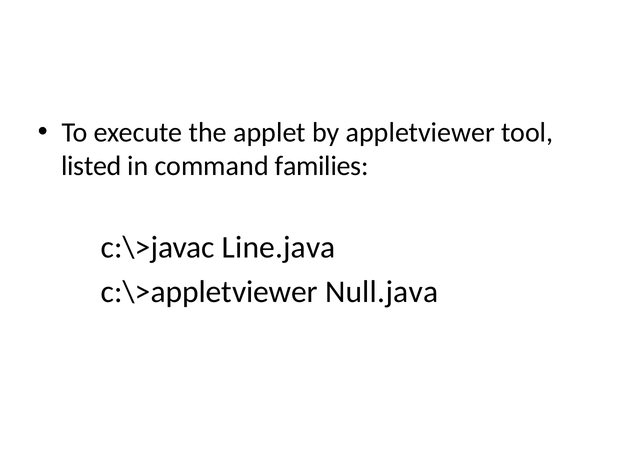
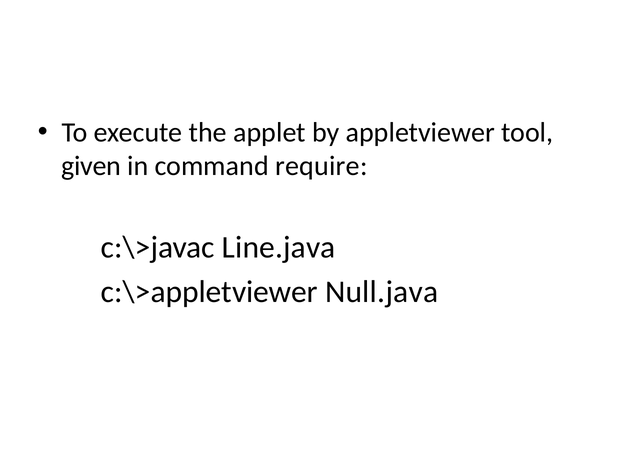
listed: listed -> given (91, 166)
families: families -> require (321, 166)
